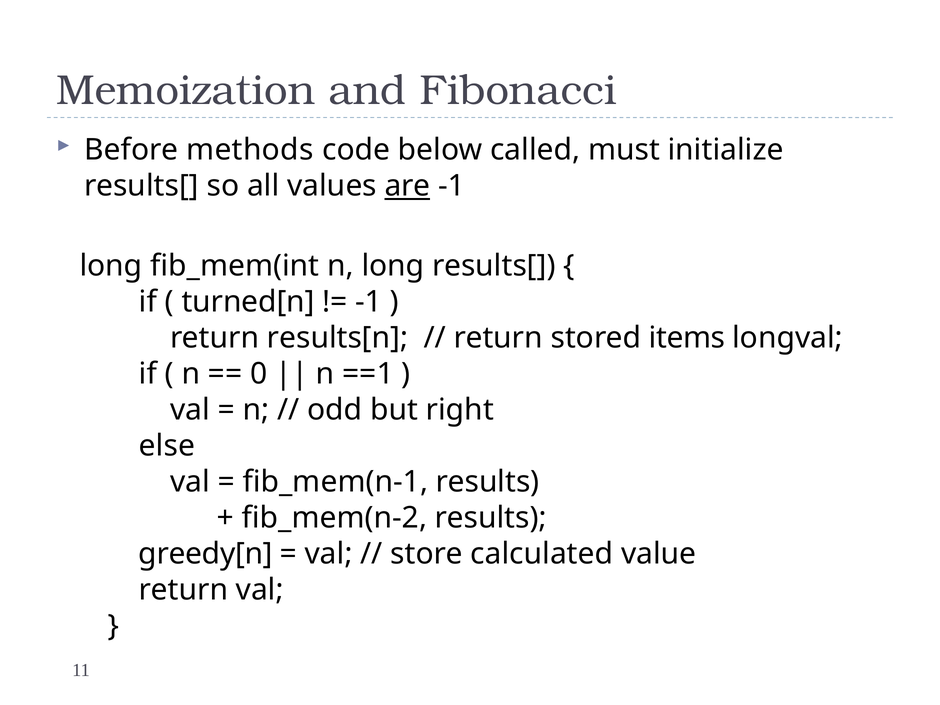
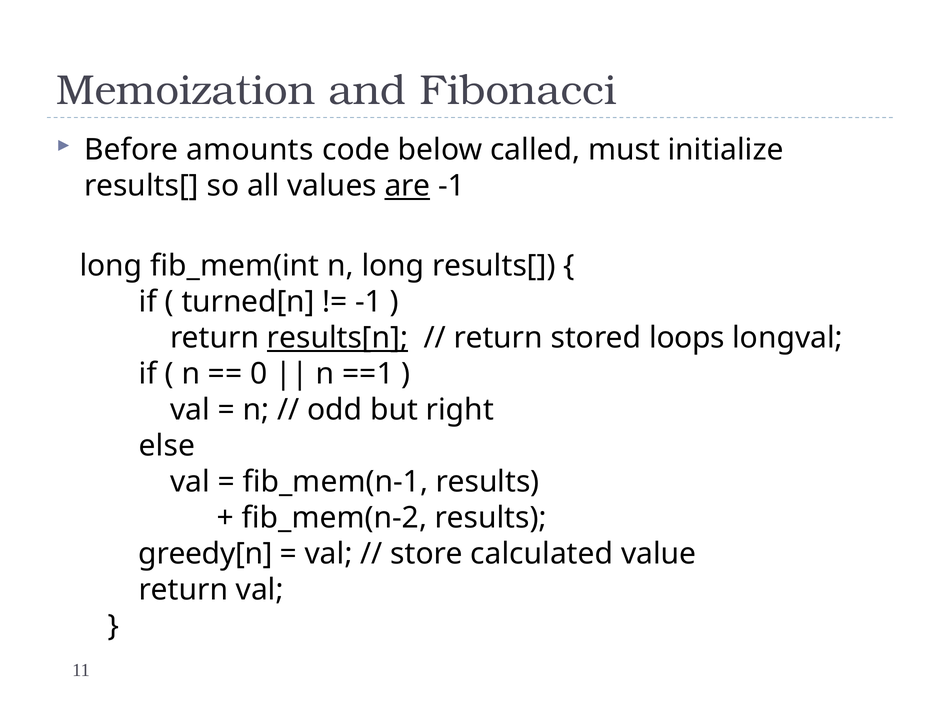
methods: methods -> amounts (250, 150)
results[n underline: none -> present (338, 338)
items: items -> loops (687, 338)
